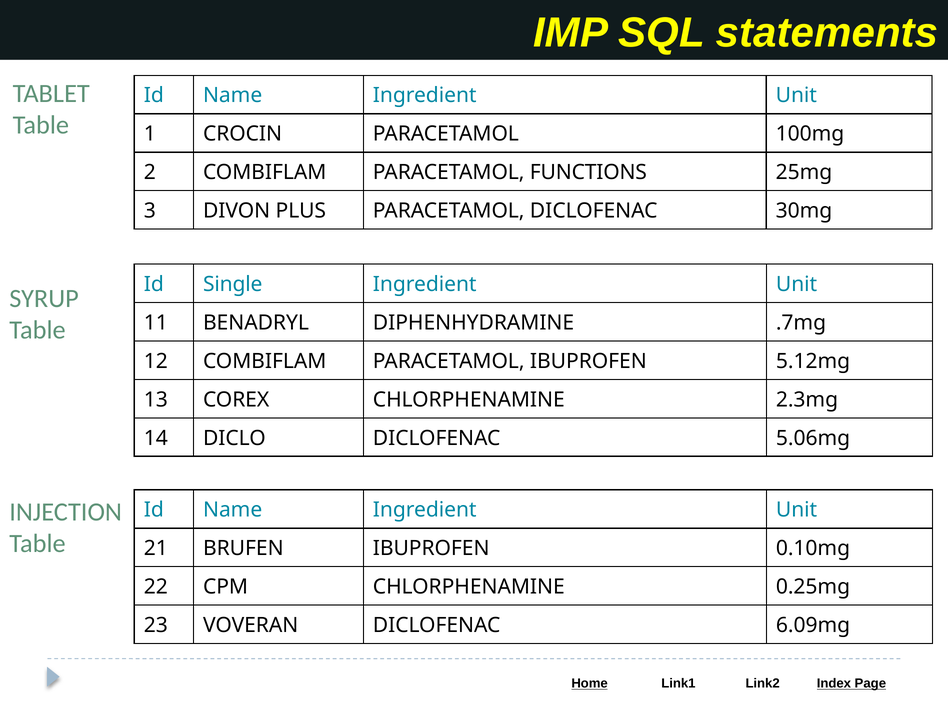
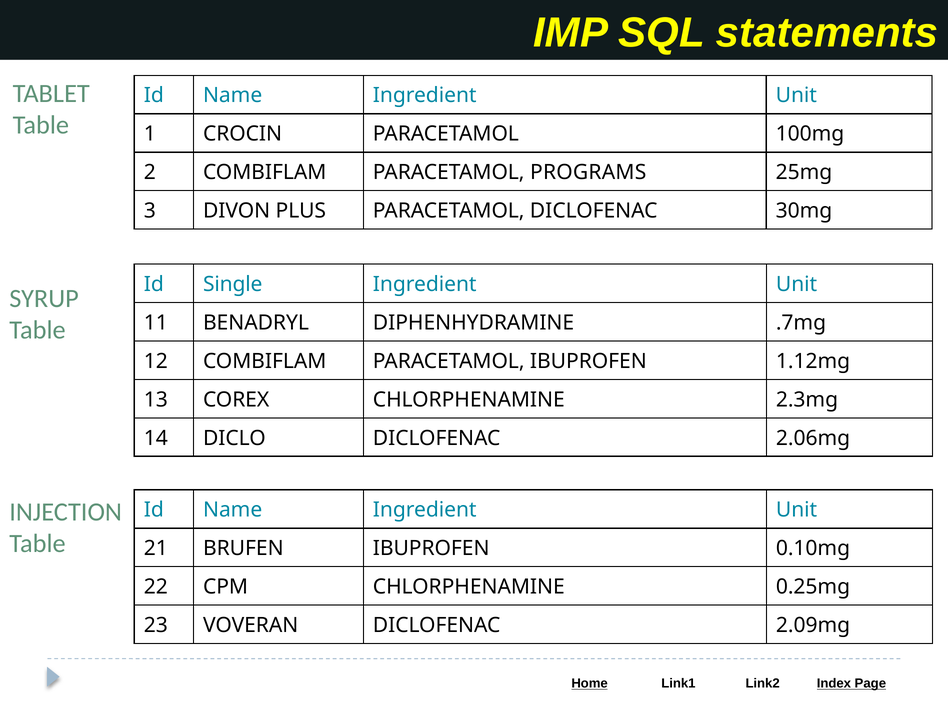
FUNCTIONS: FUNCTIONS -> PROGRAMS (588, 172)
5.12mg: 5.12mg -> 1.12mg (813, 361)
5.06mg: 5.06mg -> 2.06mg (813, 438)
6.09mg: 6.09mg -> 2.09mg (813, 625)
